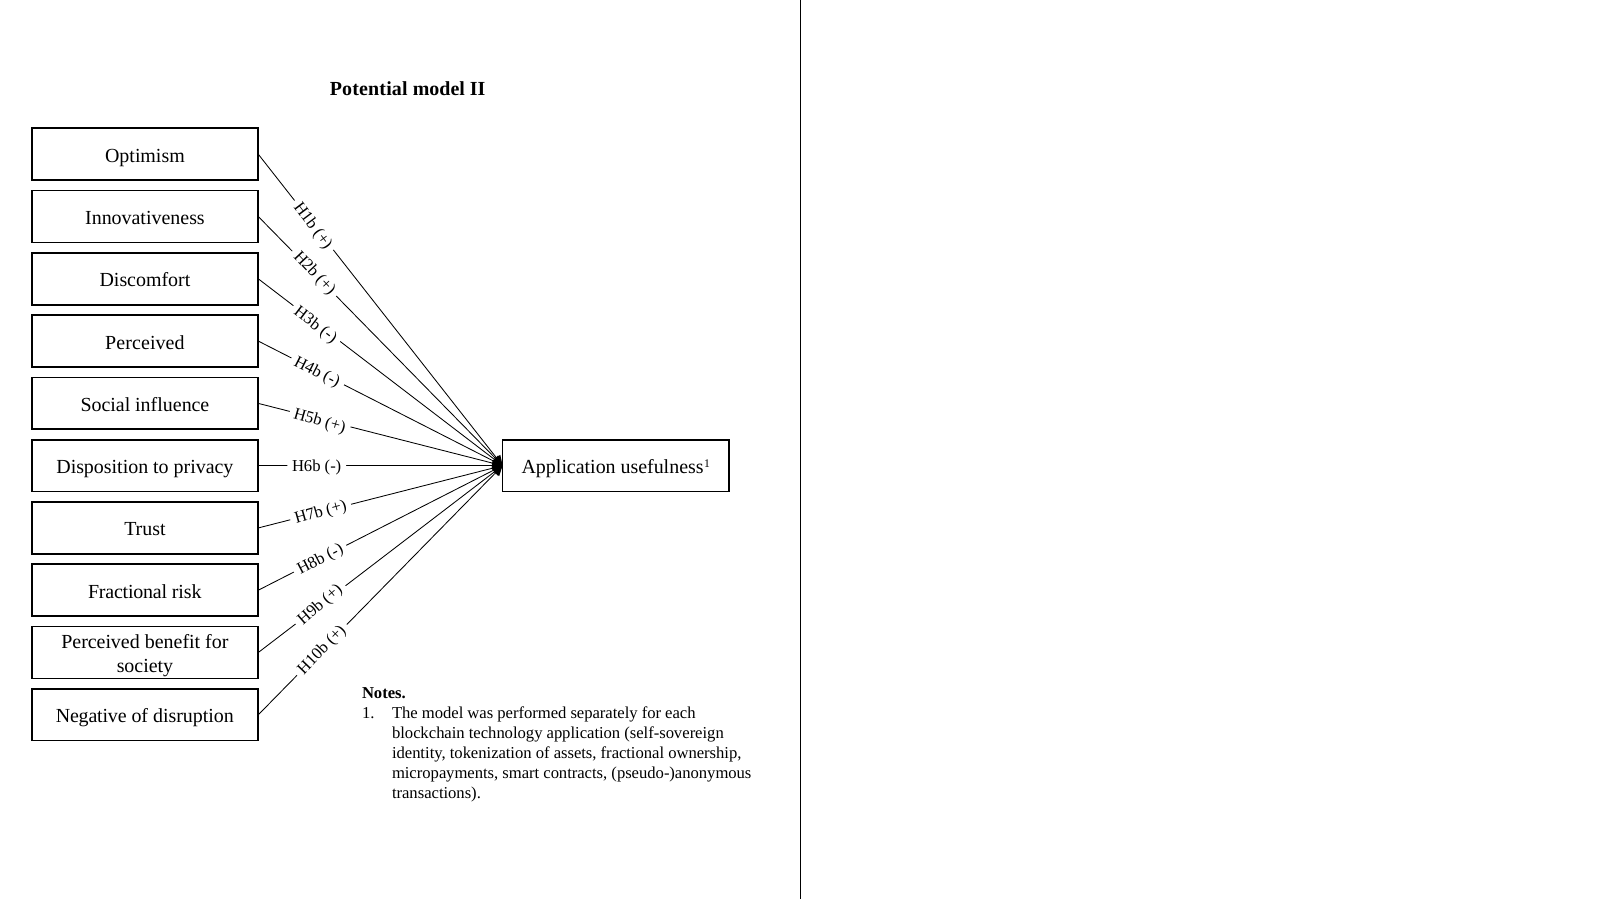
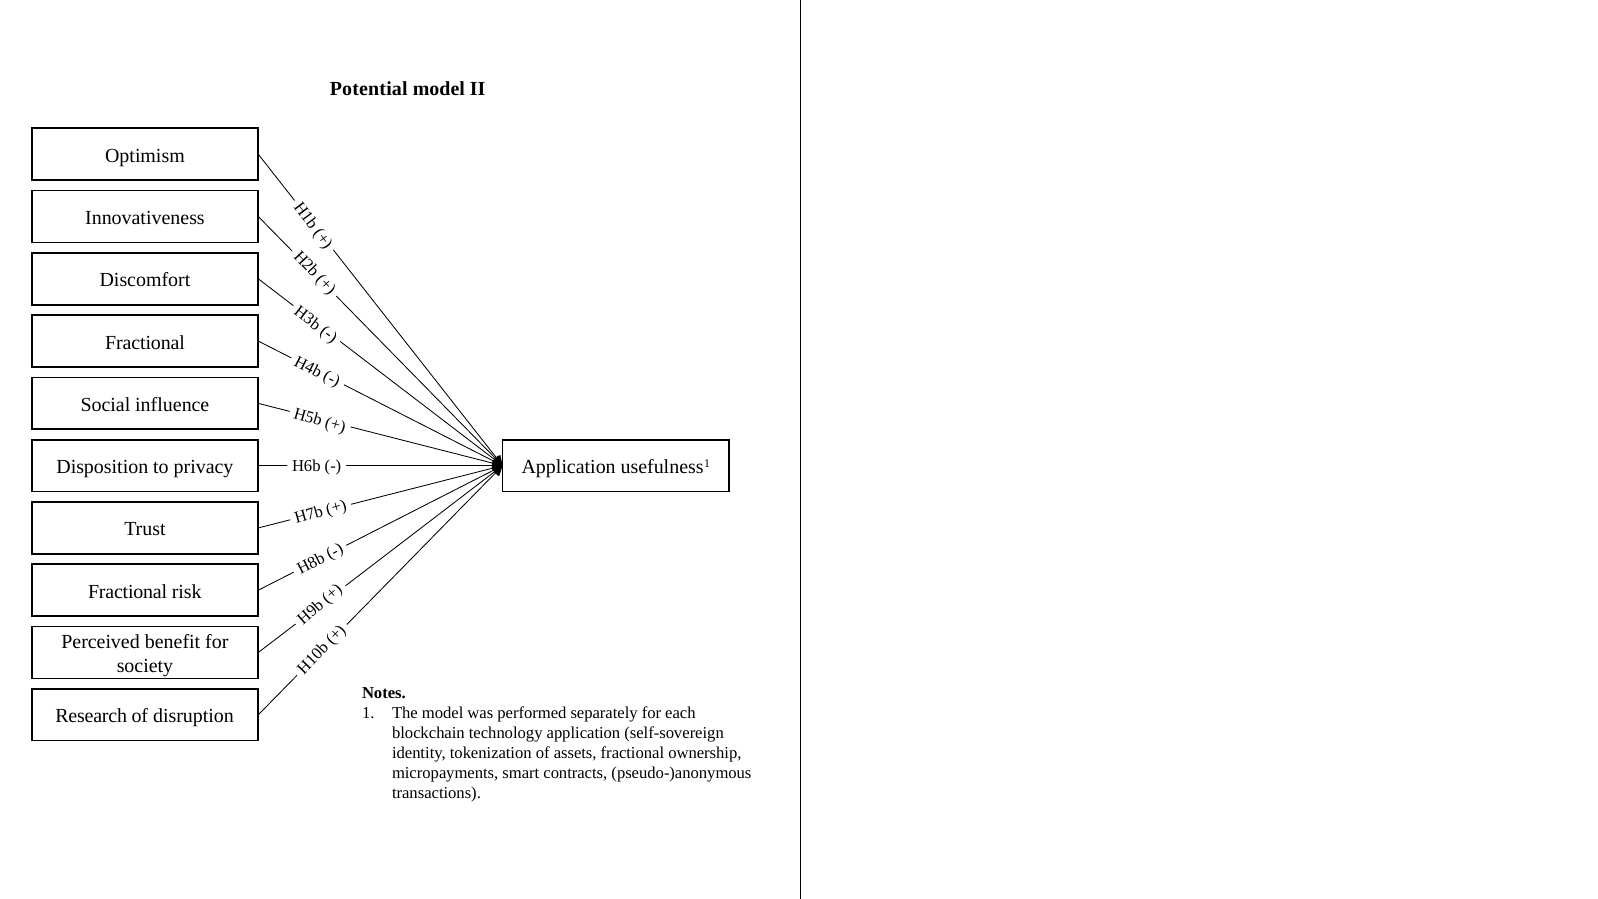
Perceived: Perceived -> Fractional (145, 342)
Negative: Negative -> Research (91, 716)
